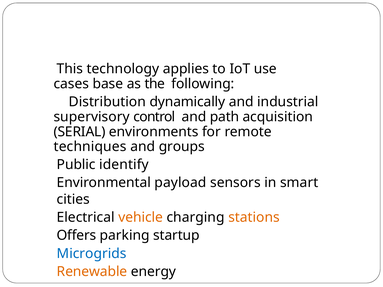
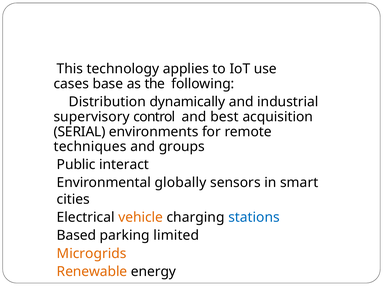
path: path -> best (224, 117)
identify: identify -> interact (124, 165)
payload: payload -> globally (180, 183)
stations colour: orange -> blue (254, 218)
Offers: Offers -> Based (76, 236)
startup: startup -> limited (176, 236)
Microgrids colour: blue -> orange (92, 254)
